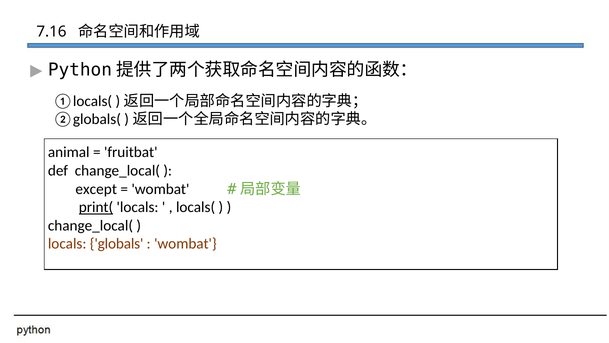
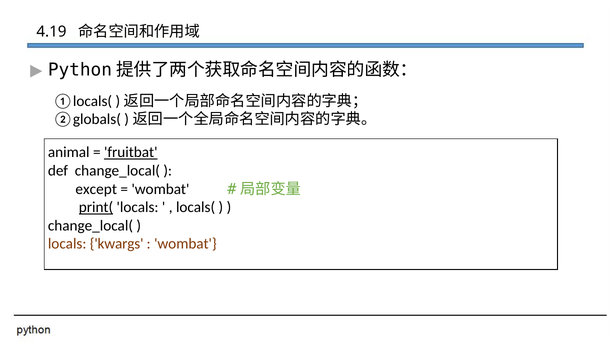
7.16: 7.16 -> 4.19 (51, 31)
fruitbat underline: none -> present (131, 152)
globals: globals -> kwargs (117, 244)
